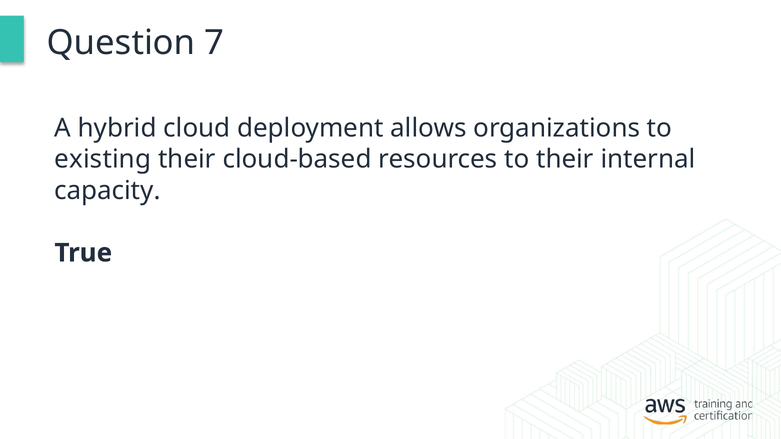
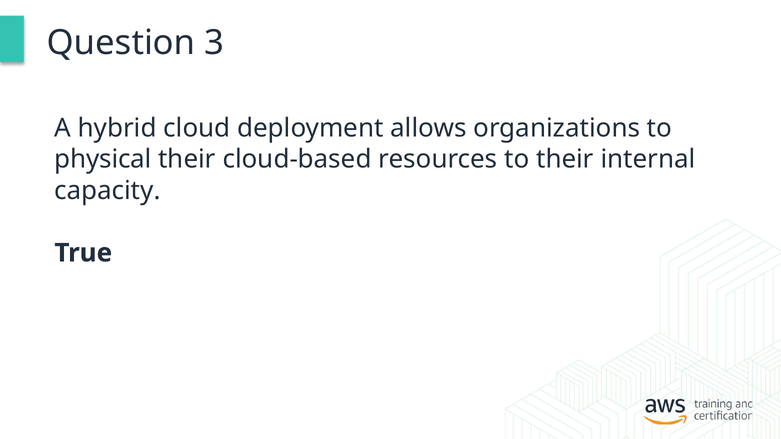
7: 7 -> 3 (214, 43)
existing: existing -> physical (103, 159)
